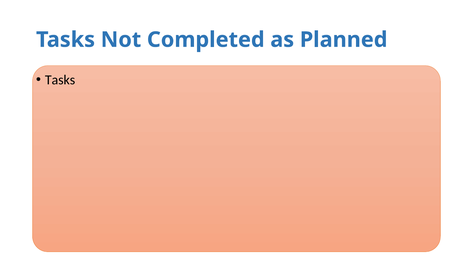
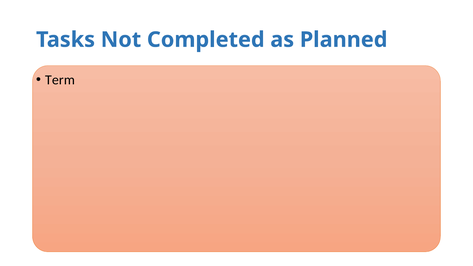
Tasks: Tasks -> Term (60, 80)
